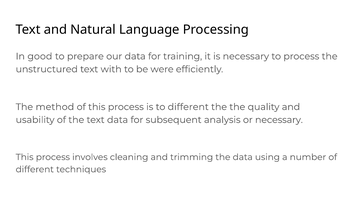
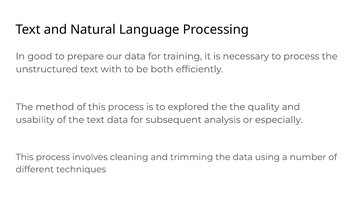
were: were -> both (162, 69)
to different: different -> explored (188, 107)
or necessary: necessary -> especially (279, 120)
